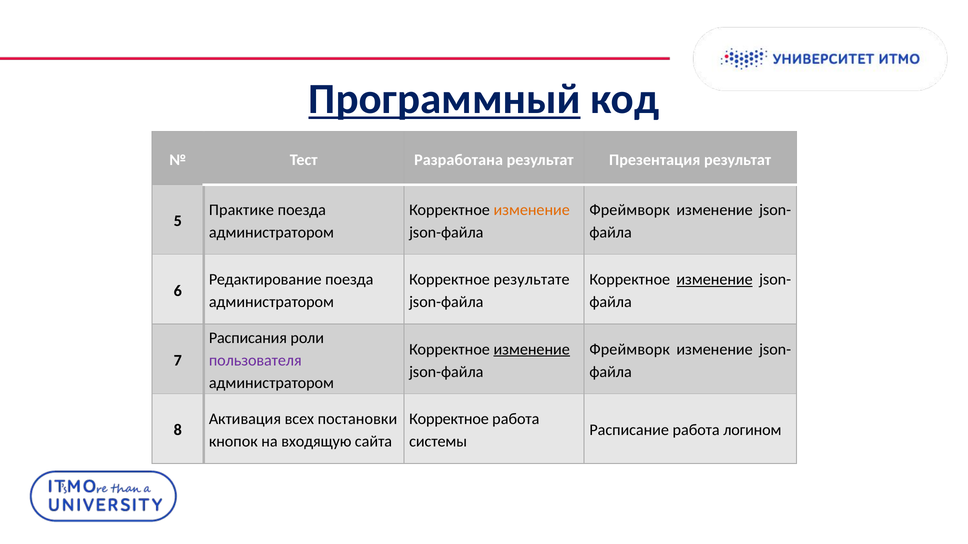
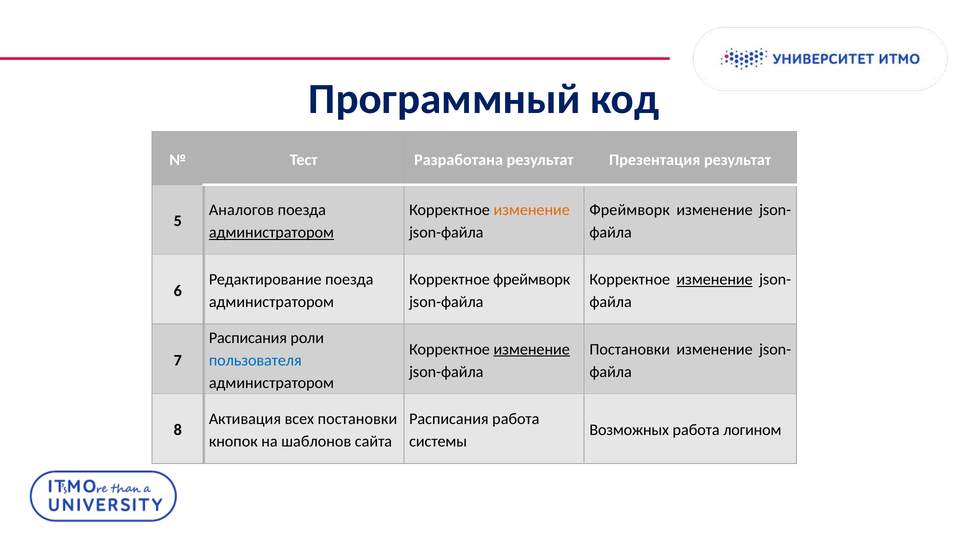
Программный underline: present -> none (445, 99)
Практике: Практике -> Аналогов (241, 210)
администратором underline: none -> present (271, 233)
Корректное результате: результате -> фреймворк (532, 280)
Фреймворк: Фреймворк -> Постановки (630, 350)
пользователя colour: purple -> blue (255, 361)
Корректное: Корректное -> Расписания (449, 419)
Расписание: Расписание -> Возможных (629, 431)
входящую: входящую -> шаблонов (316, 442)
